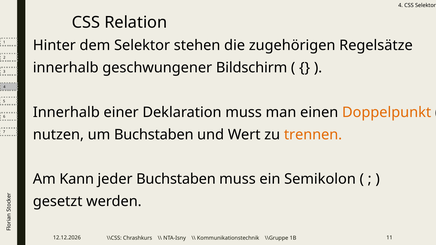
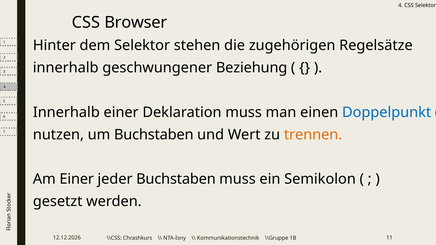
Relation: Relation -> Browser (136, 22)
Bildschirm: Bildschirm -> Beziehung (252, 68)
Doppelpunkt colour: orange -> blue (387, 112)
Am Kann: Kann -> Einer (77, 179)
